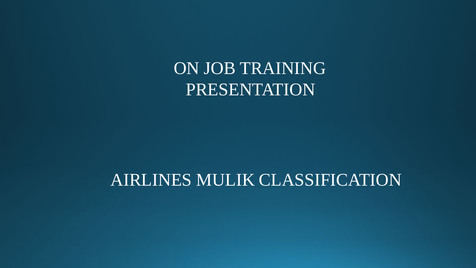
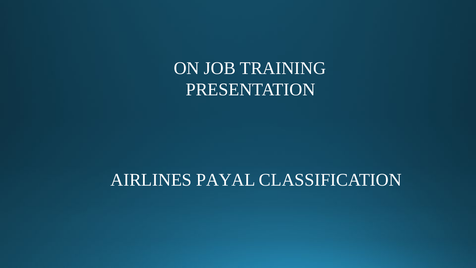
MULIK: MULIK -> PAYAL (226, 180)
